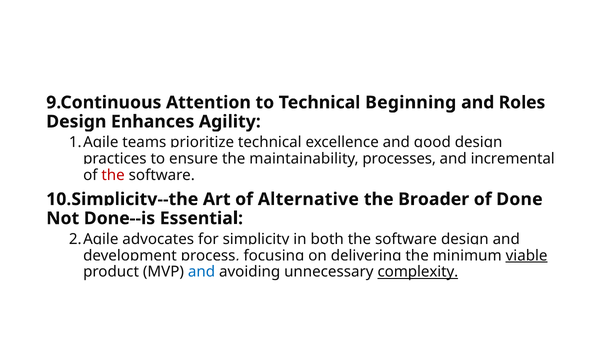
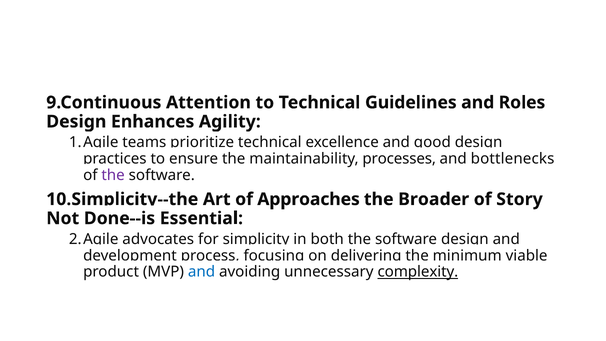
Beginning: Beginning -> Guidelines (411, 102)
incremental: incremental -> bottlenecks (513, 159)
the colour: red -> purple (113, 175)
Alternative: Alternative -> Approaches (309, 199)
Done: Done -> Story (519, 199)
viable underline: present -> none (527, 256)
